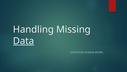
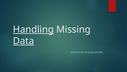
Handling underline: none -> present (33, 29)
